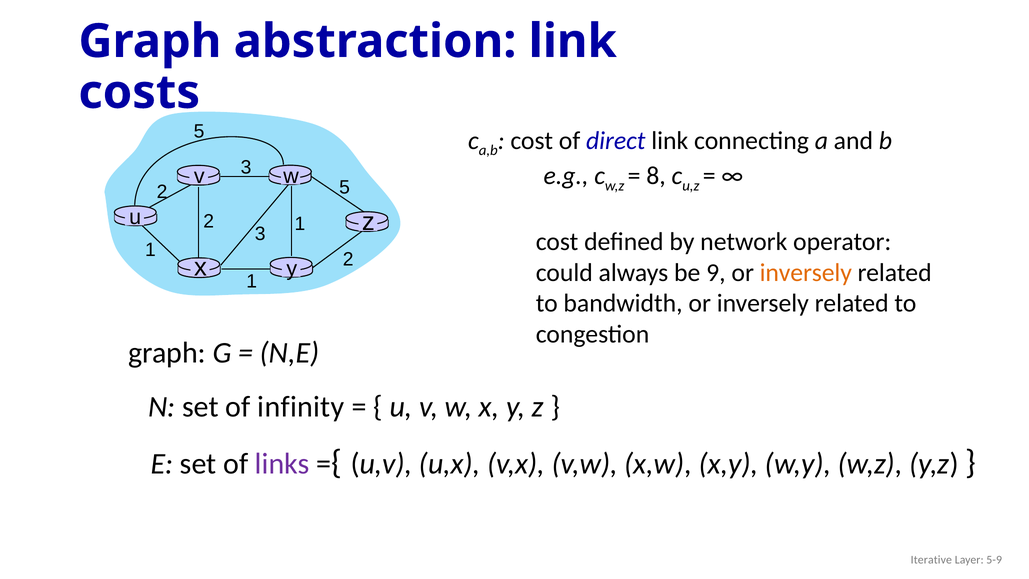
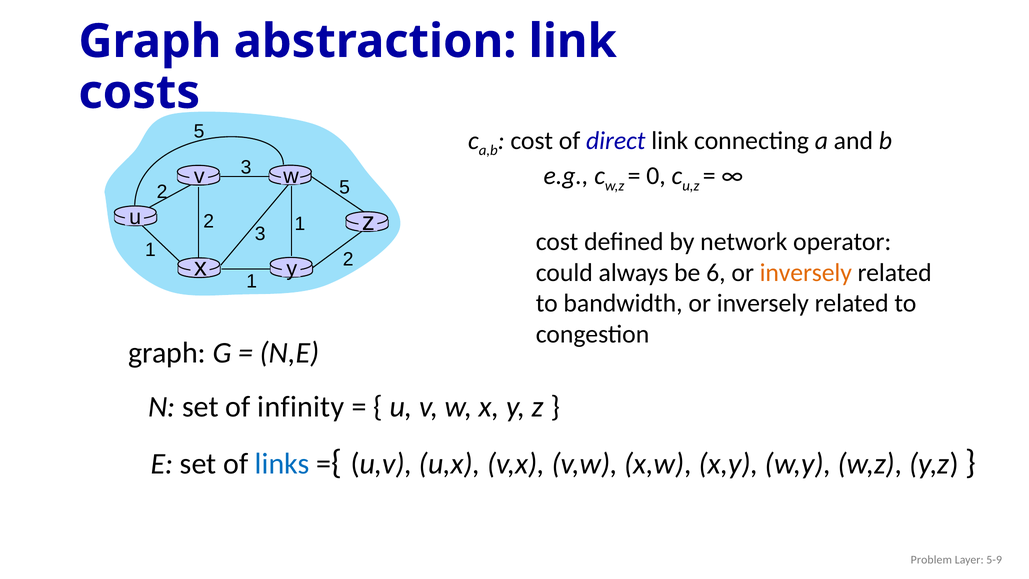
8: 8 -> 0 (656, 176)
9: 9 -> 6 (716, 272)
links colour: purple -> blue (282, 463)
Iterative: Iterative -> Problem (931, 560)
